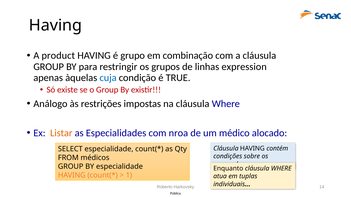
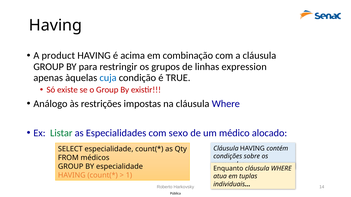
grupo: grupo -> acima (133, 56)
Listar colour: orange -> green (61, 133)
nroa: nroa -> sexo (178, 133)
